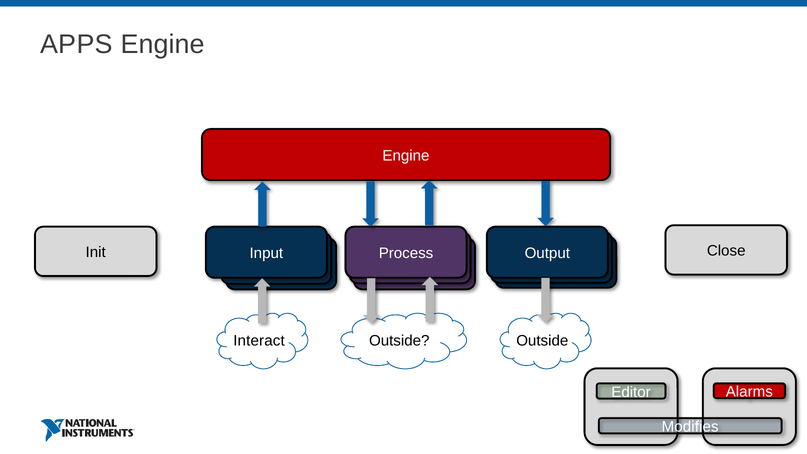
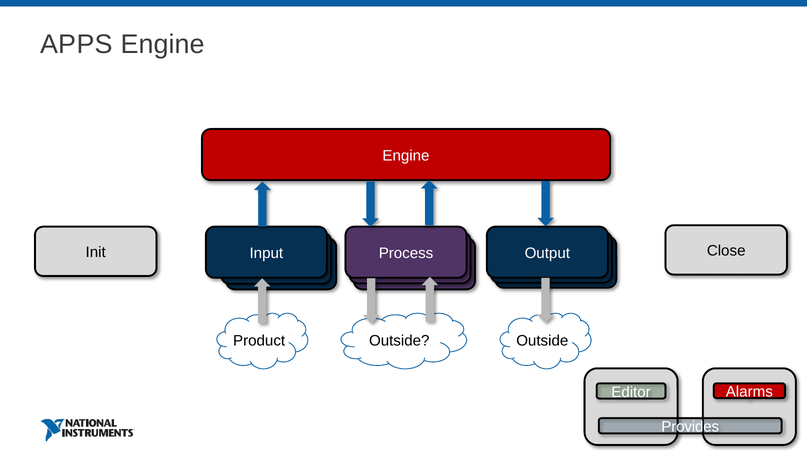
Interact: Interact -> Product (259, 341)
Modifies: Modifies -> Provides (690, 427)
